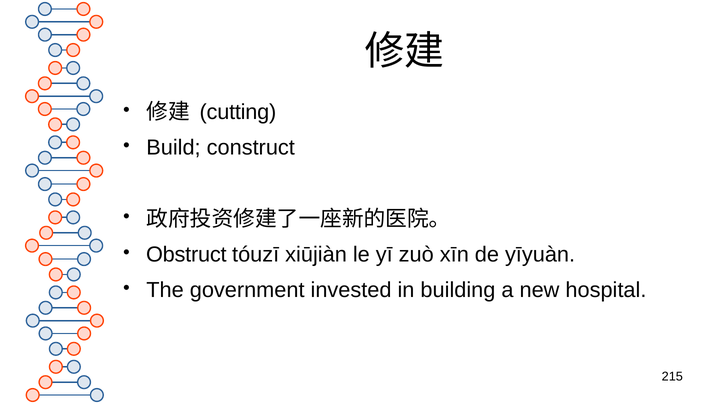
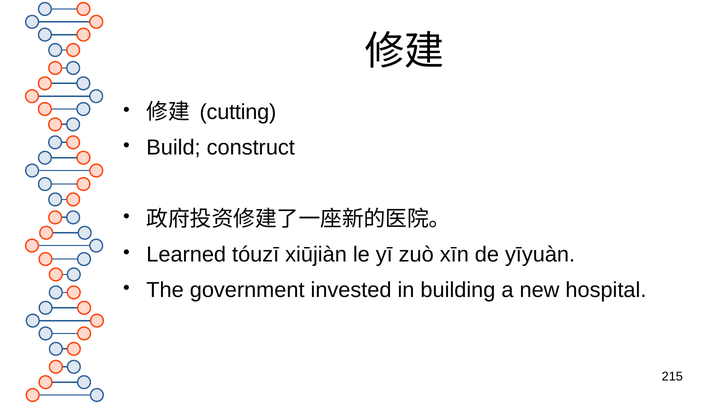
Obstruct: Obstruct -> Learned (186, 255)
